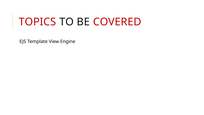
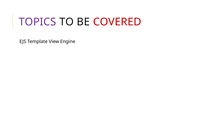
TOPICS colour: red -> purple (37, 22)
